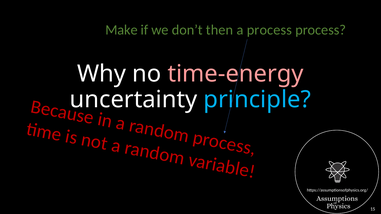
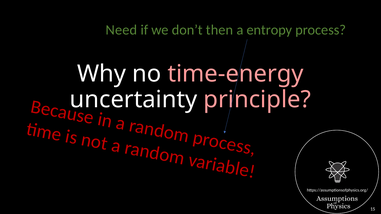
Make: Make -> Need (121, 30)
a process: process -> entropy (269, 30)
principle colour: light blue -> pink (257, 100)
